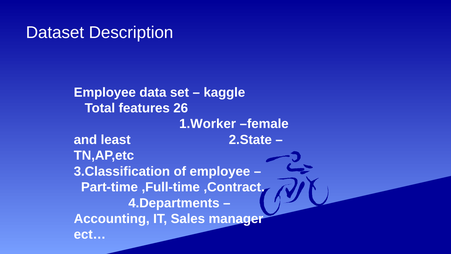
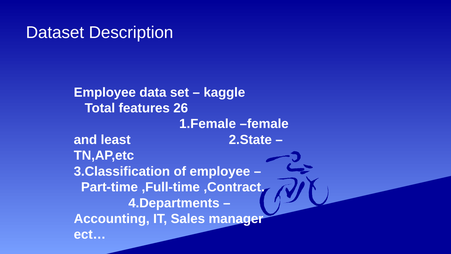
1.Worker: 1.Worker -> 1.Female (208, 124)
